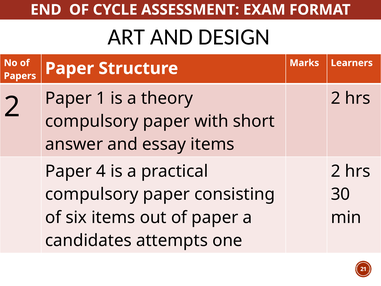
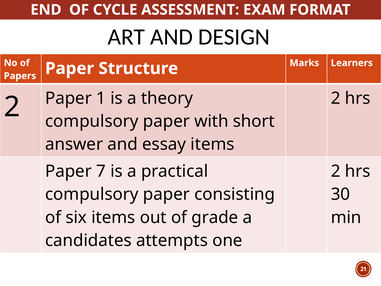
4: 4 -> 7 (101, 171)
of paper: paper -> grade (215, 217)
